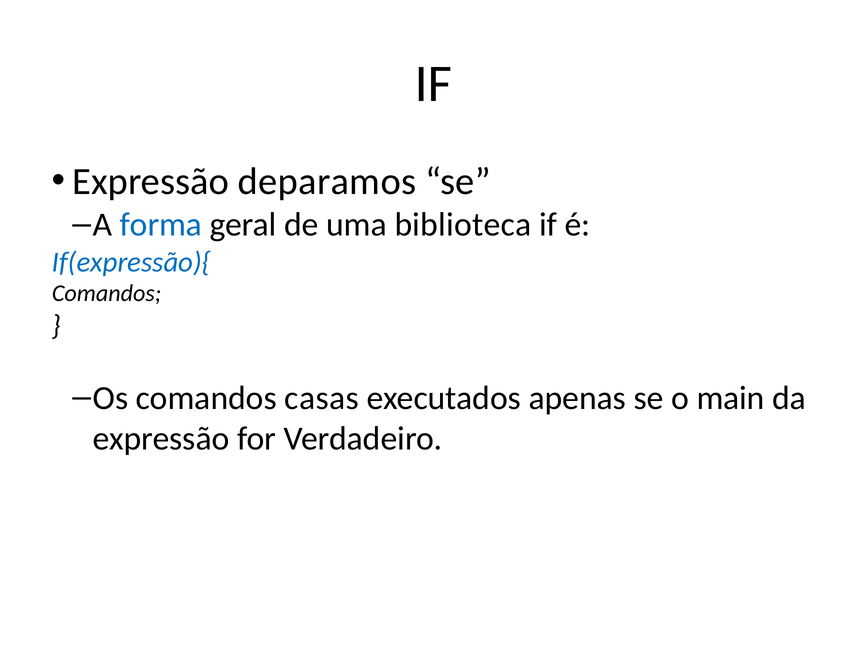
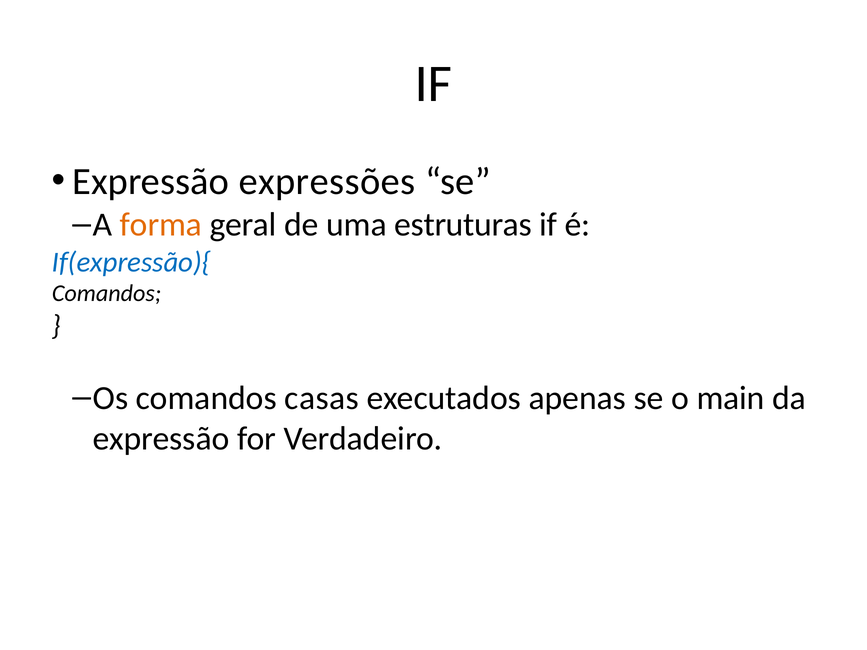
deparamos: deparamos -> expressões (327, 182)
forma colour: blue -> orange (161, 225)
biblioteca: biblioteca -> estruturas (463, 225)
